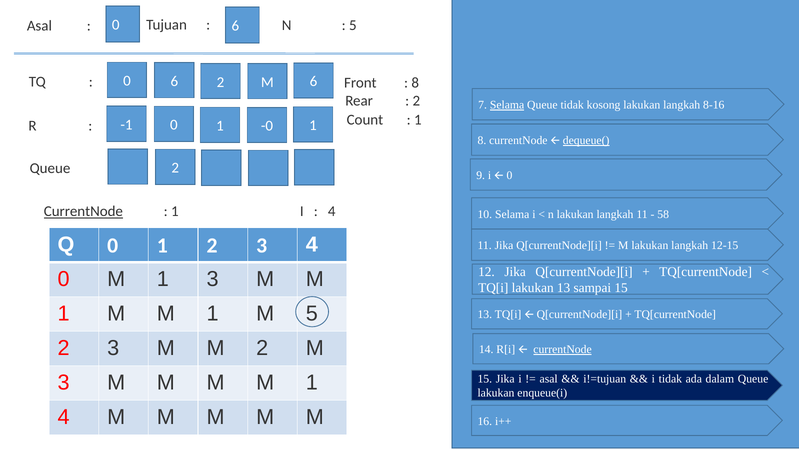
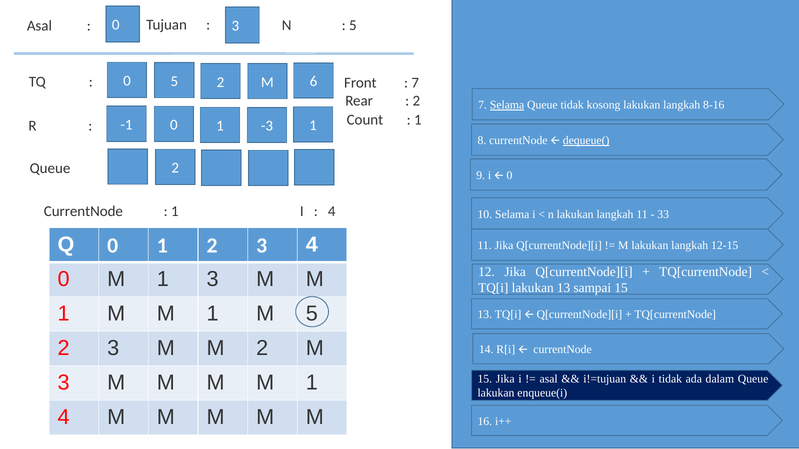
6: 6 -> 3 (235, 26)
6: 6 -> 5 (174, 81)
8: 8 -> 7 (415, 83)
-0: -0 -> -3 (267, 126)
CurrentNode underline: present -> none (83, 212)
58: 58 -> 33 (663, 214)
currentNode underline: present -> none (563, 350)
